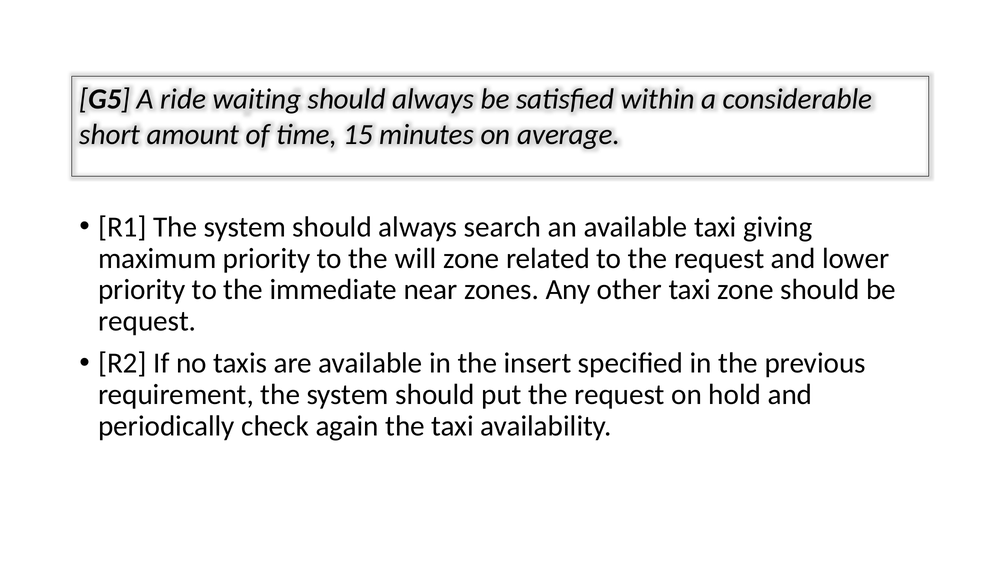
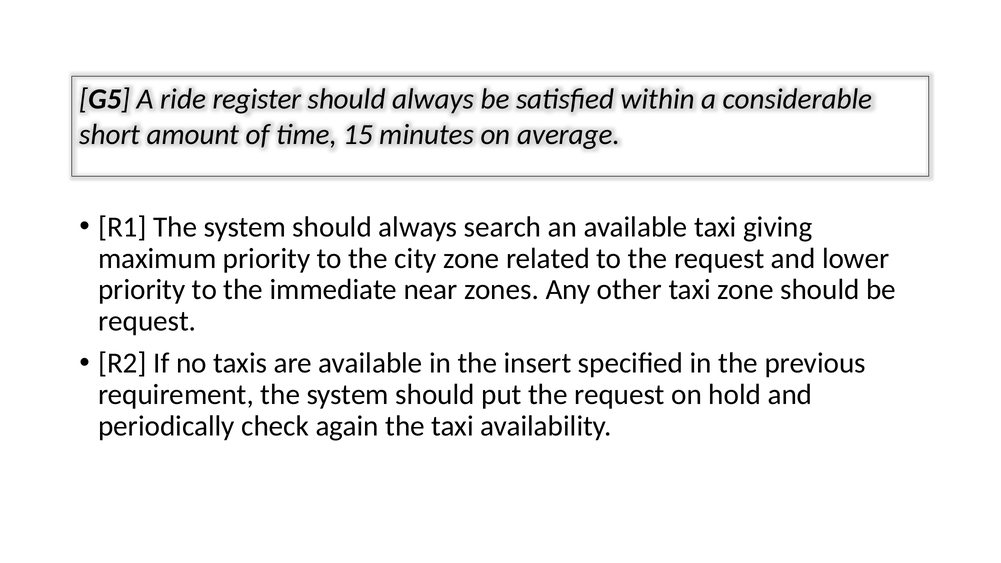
waiting: waiting -> register (257, 99)
will: will -> city (416, 258)
